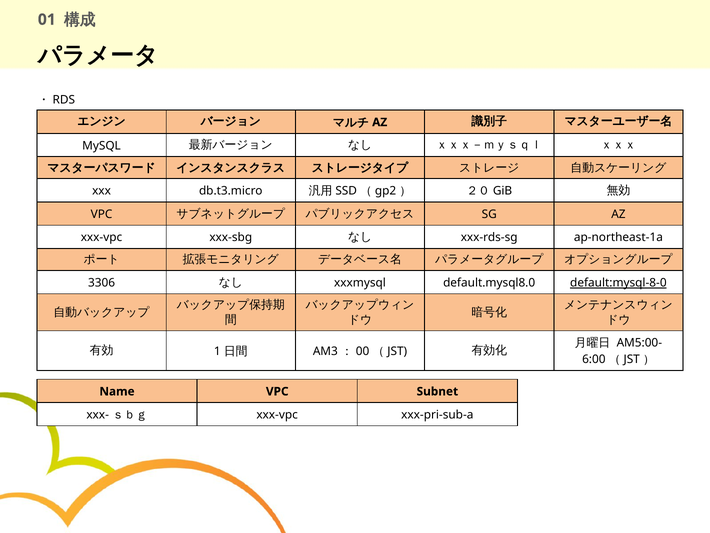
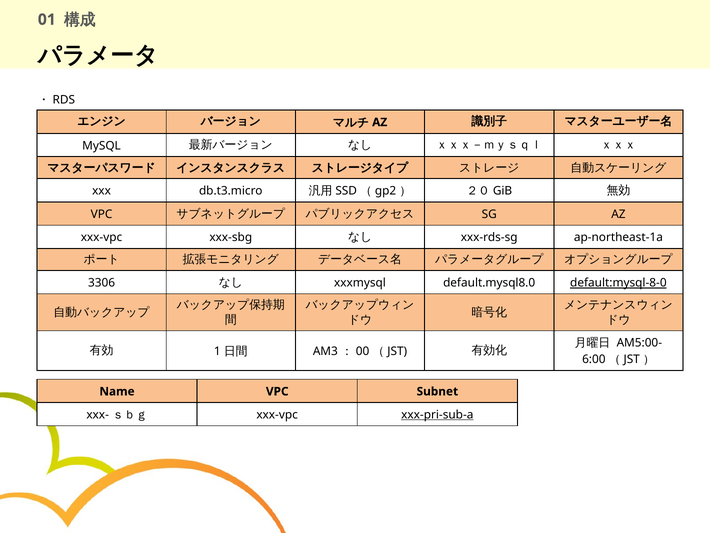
xxx-pri-sub-a underline: none -> present (437, 414)
